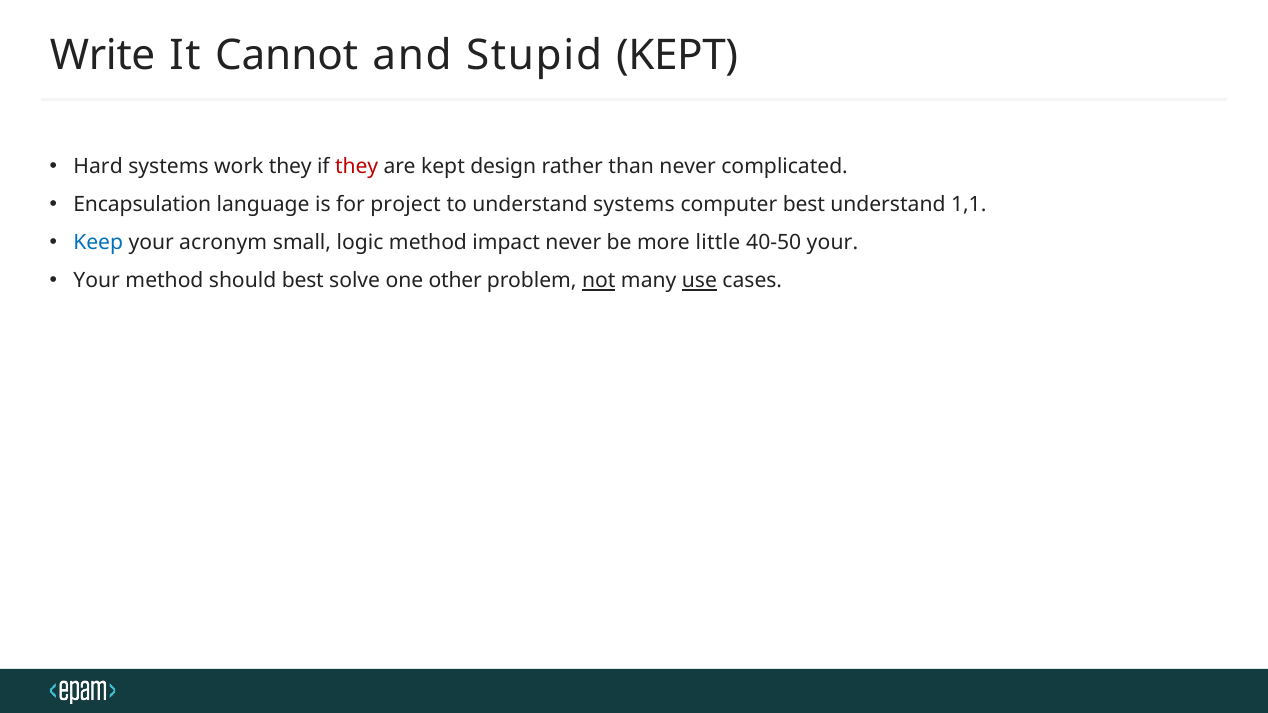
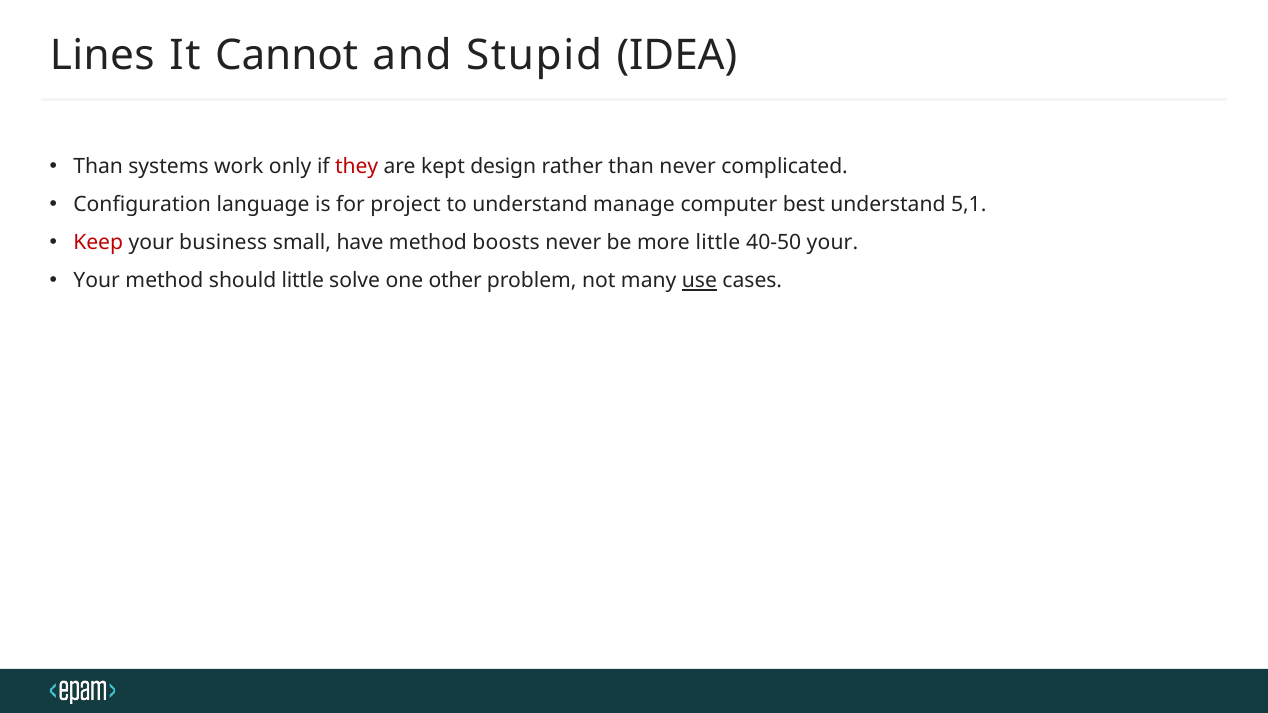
Write: Write -> Lines (102, 56)
Stupid KEPT: KEPT -> IDEA (677, 56)
Hard: Hard -> Than (98, 167)
work they: they -> only (290, 167)
Encapsulation: Encapsulation -> Configuration (142, 205)
understand systems: systems -> manage (634, 205)
1,1: 1,1 -> 5,1 (969, 205)
Keep colour: blue -> red (98, 243)
acronym: acronym -> business (223, 243)
logic: logic -> have (360, 243)
impact: impact -> boosts (506, 243)
should best: best -> little (303, 281)
not underline: present -> none (599, 281)
